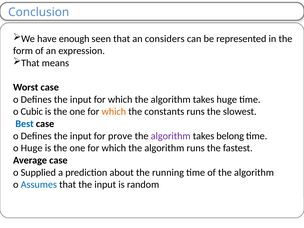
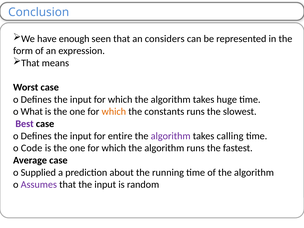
Cubic: Cubic -> What (32, 112)
Best colour: blue -> purple (25, 124)
prove: prove -> entire (120, 136)
belong: belong -> calling (230, 136)
o Huge: Huge -> Code (32, 148)
Assumes colour: blue -> purple (39, 185)
